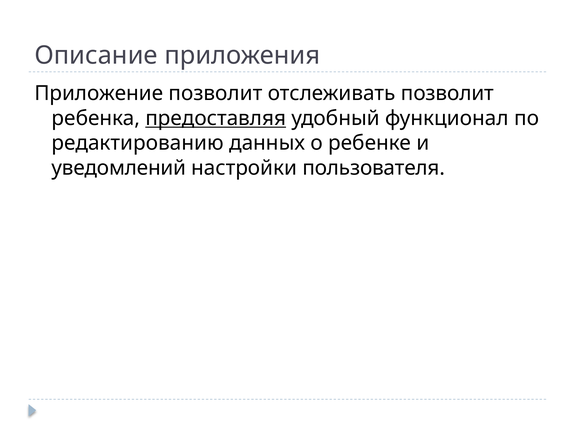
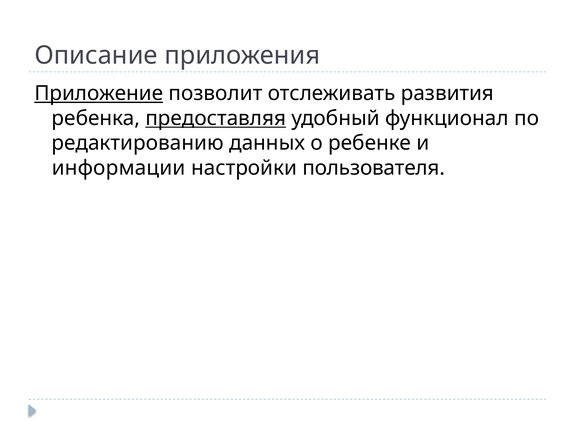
Приложение underline: none -> present (99, 93)
отслеживать позволит: позволит -> развития (447, 93)
уведомлений: уведомлений -> информации (119, 168)
